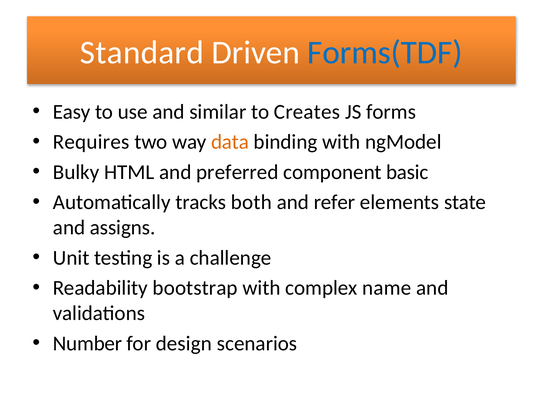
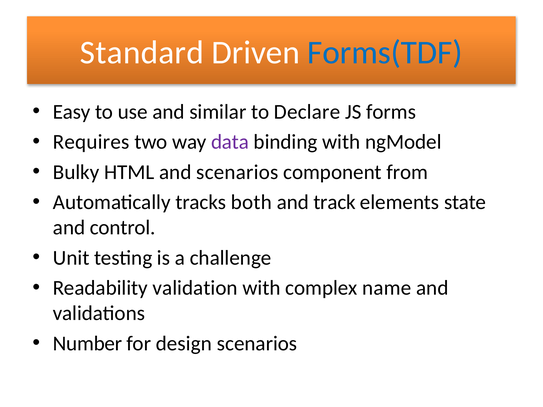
Creates: Creates -> Declare (307, 112)
data colour: orange -> purple (230, 142)
and preferred: preferred -> scenarios (237, 172)
basic: basic -> from (407, 172)
refer: refer -> track (335, 202)
assigns: assigns -> control (123, 228)
bootstrap: bootstrap -> validation (195, 288)
